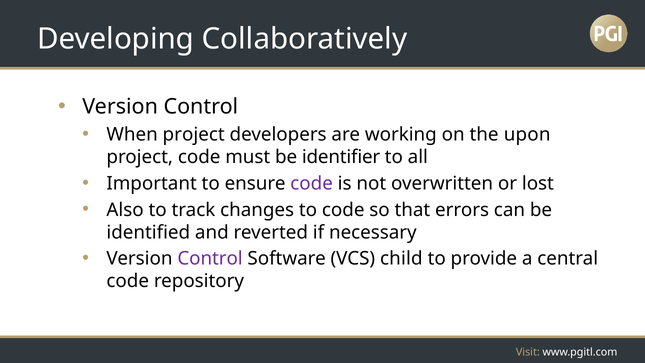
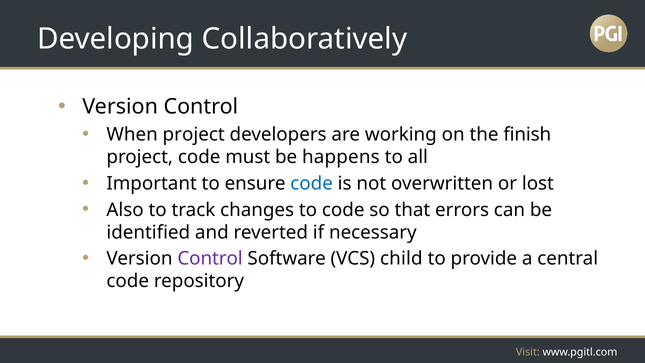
upon: upon -> finish (527, 135)
identifier: identifier -> happens (341, 157)
code colour: purple -> blue (312, 183)
